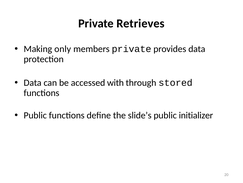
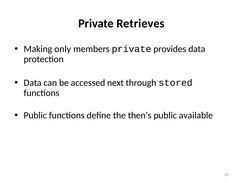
with: with -> next (115, 82)
slide’s: slide’s -> then’s (140, 115)
initializer: initializer -> available (196, 115)
